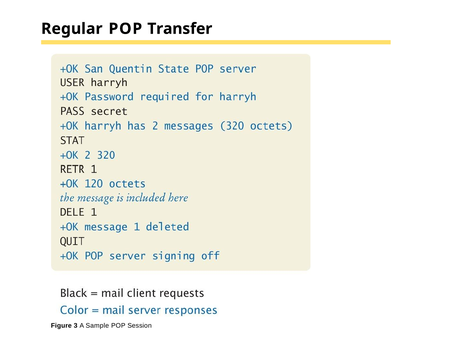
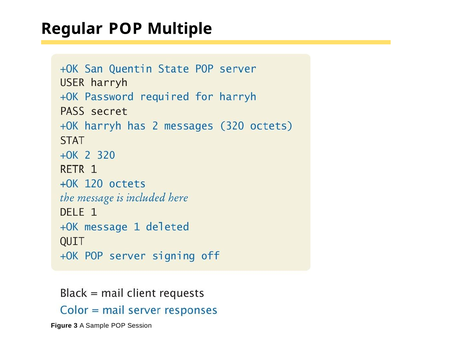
Transfer: Transfer -> Multiple (180, 29)
